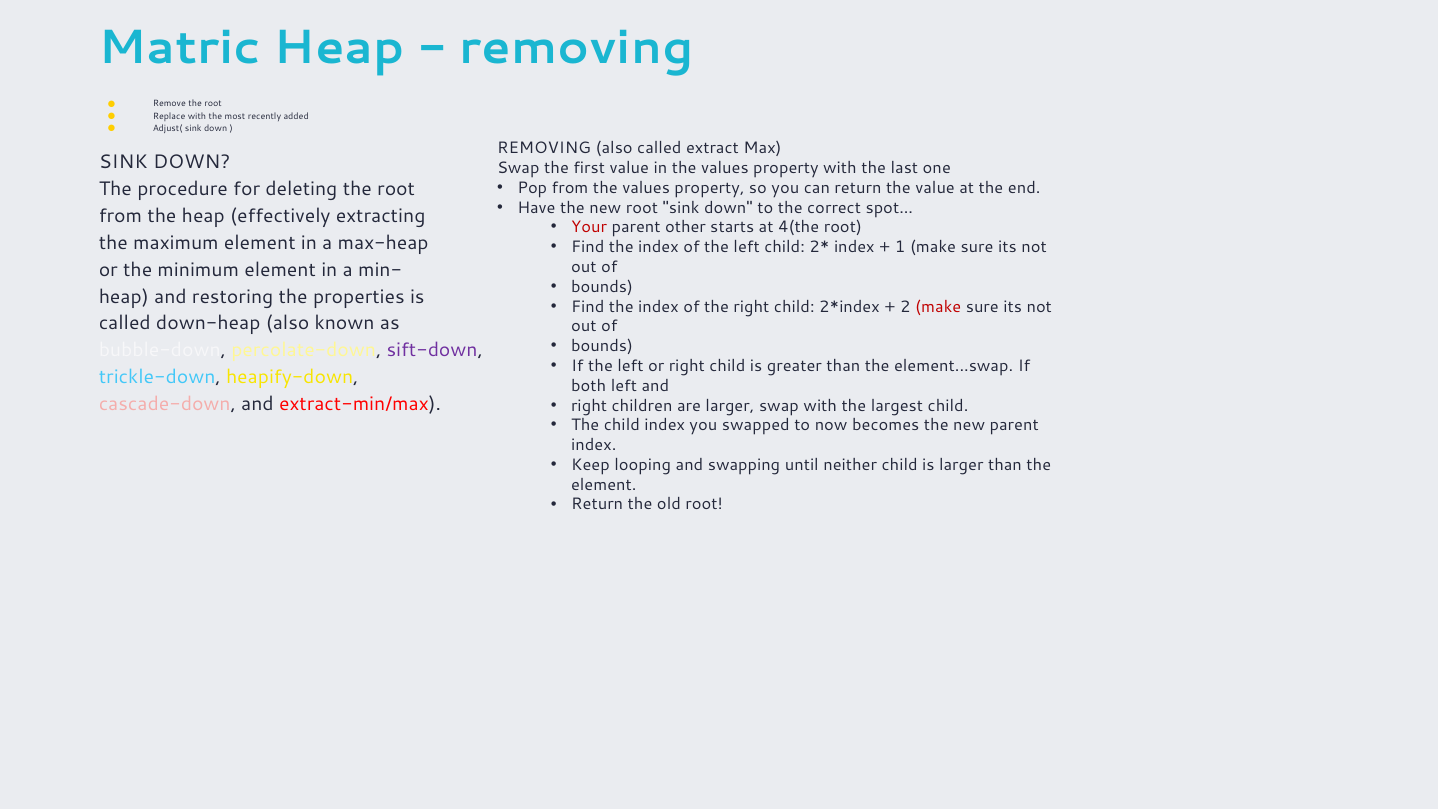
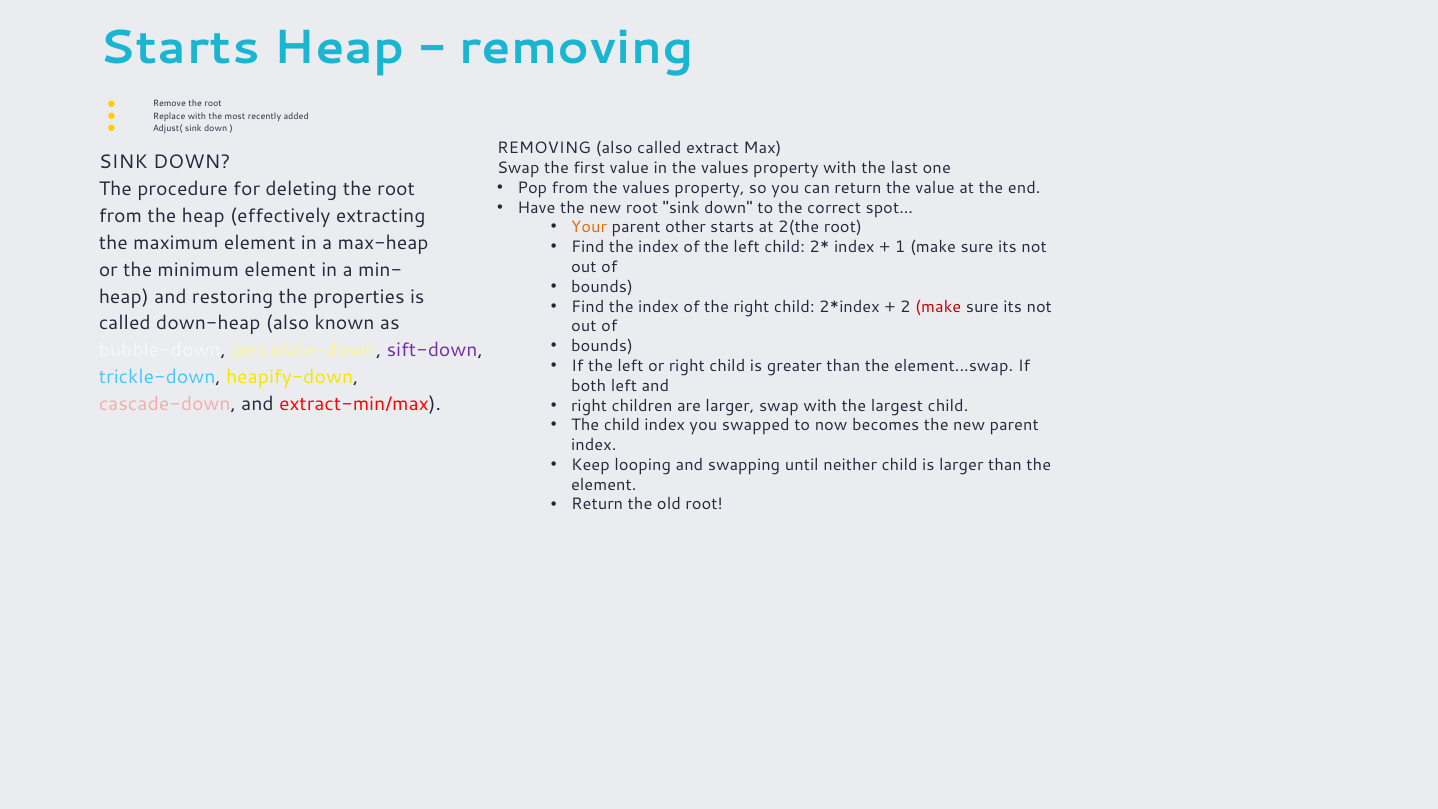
Matric: Matric -> Starts (180, 48)
Your colour: red -> orange (589, 227)
4(the: 4(the -> 2(the (799, 227)
